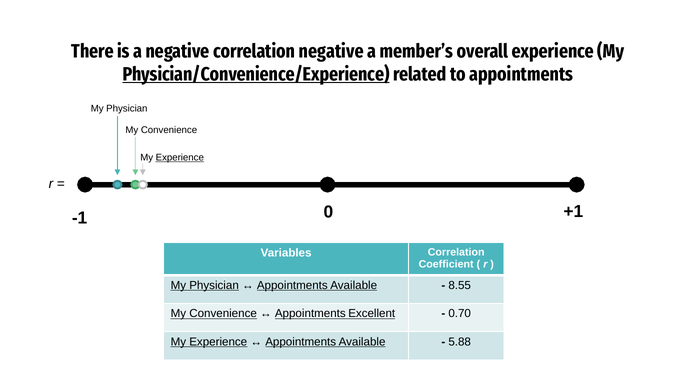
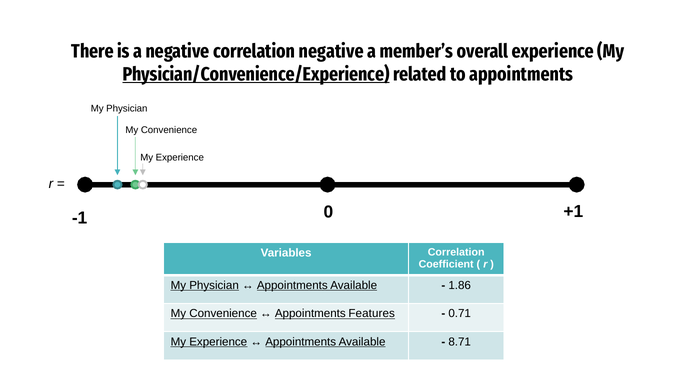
Experience underline: present -> none (180, 158)
8.55: 8.55 -> 1.86 (460, 286)
Excellent: Excellent -> Features (372, 314)
0.70: 0.70 -> 0.71 (460, 314)
5.88: 5.88 -> 8.71 (460, 342)
